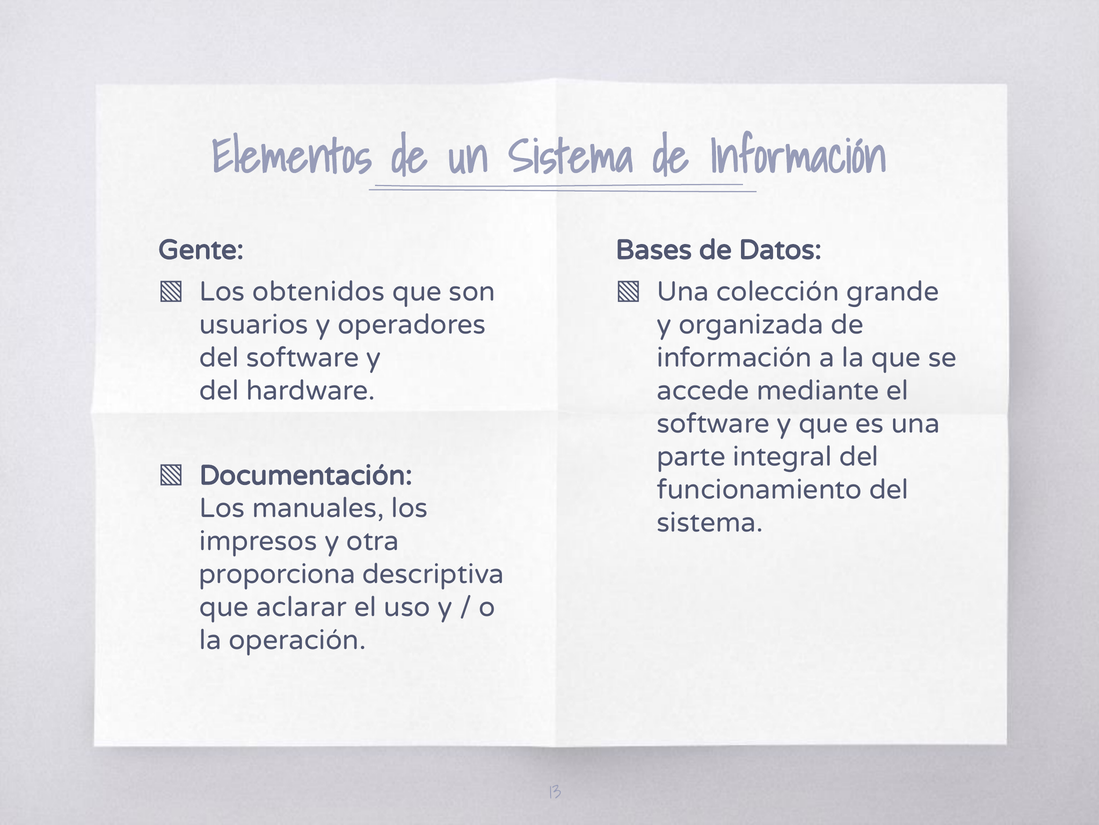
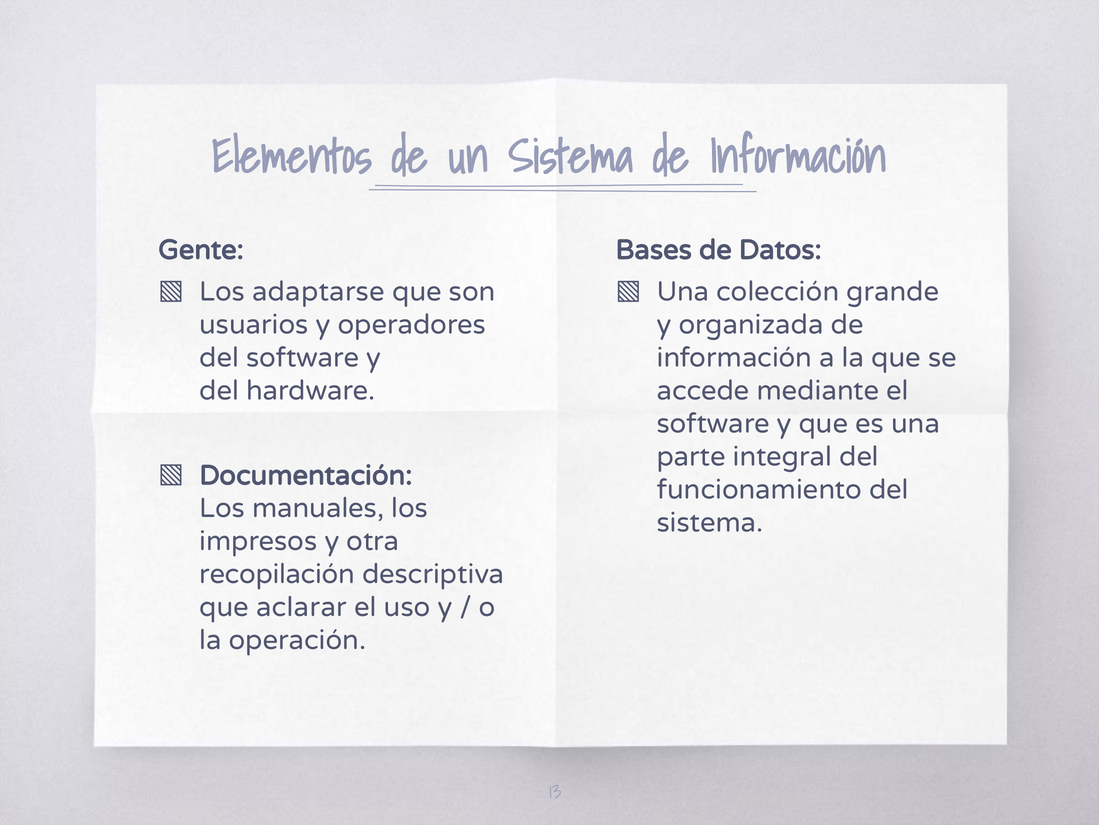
obtenidos: obtenidos -> adaptarse (318, 292)
proporciona: proporciona -> recopilación (277, 574)
